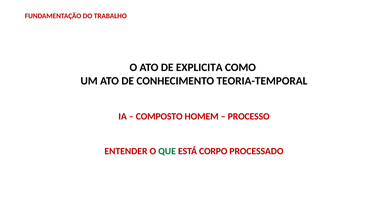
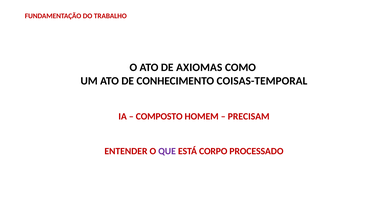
EXPLICITA: EXPLICITA -> AXIOMAS (199, 67)
TEORIA-TEMPORAL: TEORIA-TEMPORAL -> COISAS-TEMPORAL (262, 81)
PROCESSO: PROCESSO -> PRECISAM (249, 116)
QUE colour: green -> purple (167, 151)
